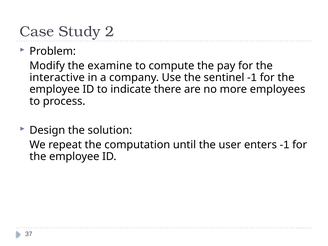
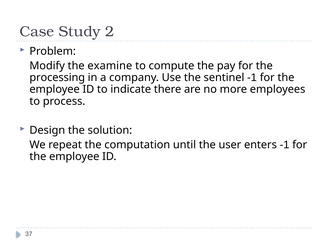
interactive: interactive -> processing (57, 78)
